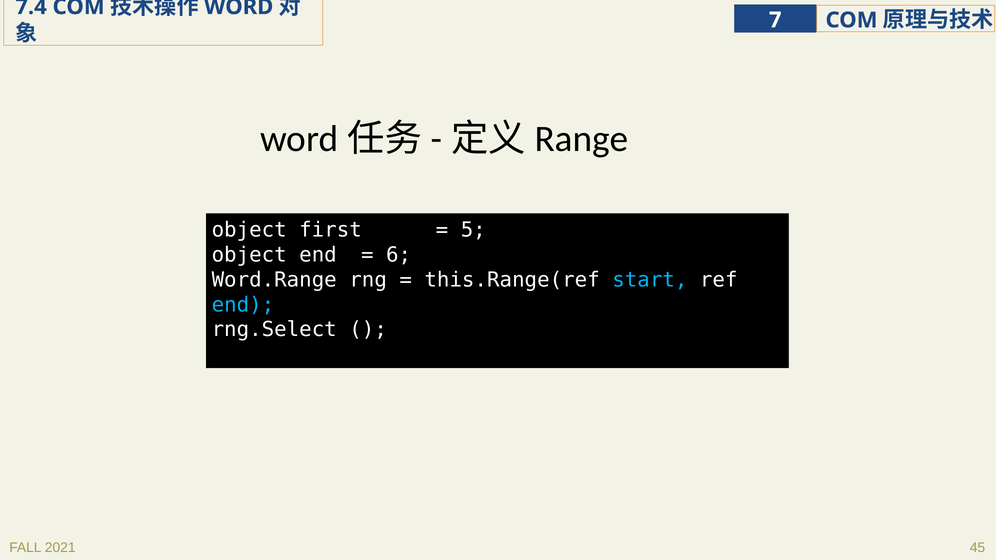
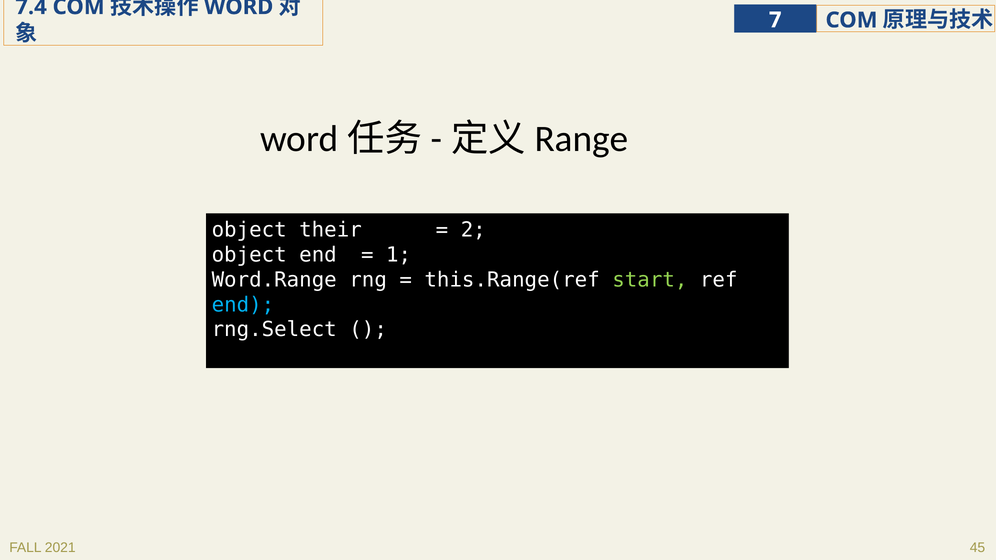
first: first -> their (330, 230)
5: 5 -> 2 (473, 230)
6: 6 -> 1 (399, 255)
start colour: light blue -> light green (650, 280)
